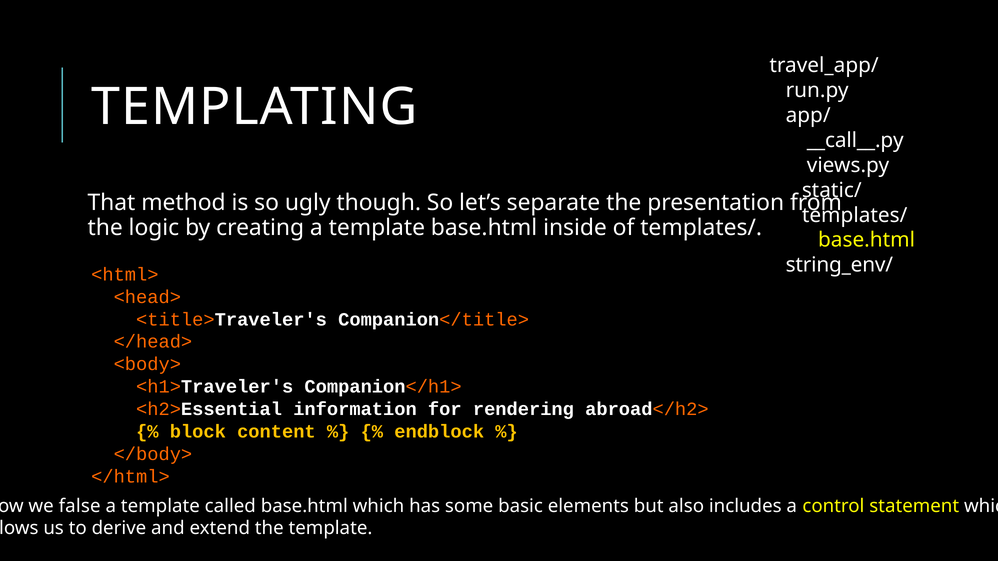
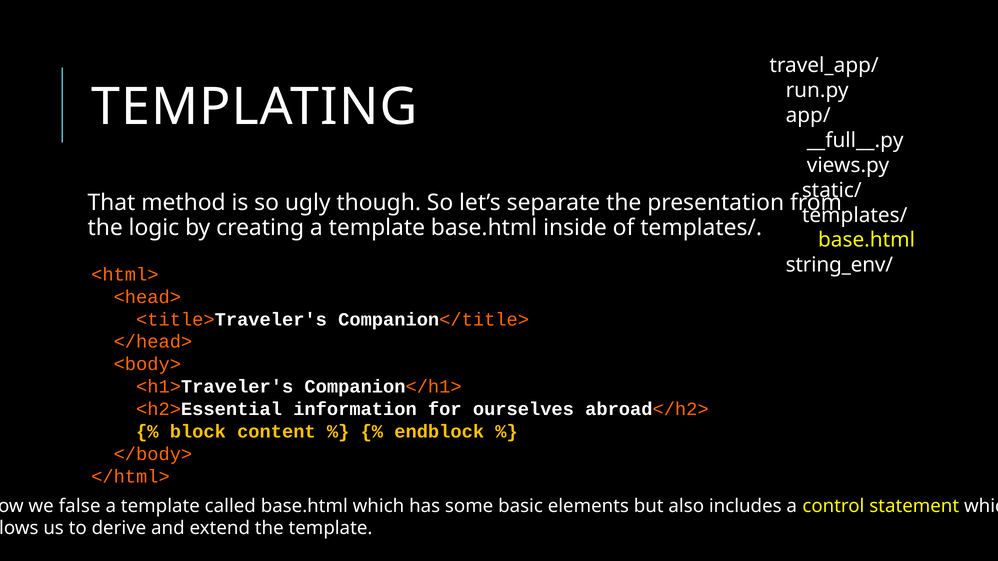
__call__.py: __call__.py -> __full__.py (855, 140)
rendering: rendering -> ourselves (523, 409)
